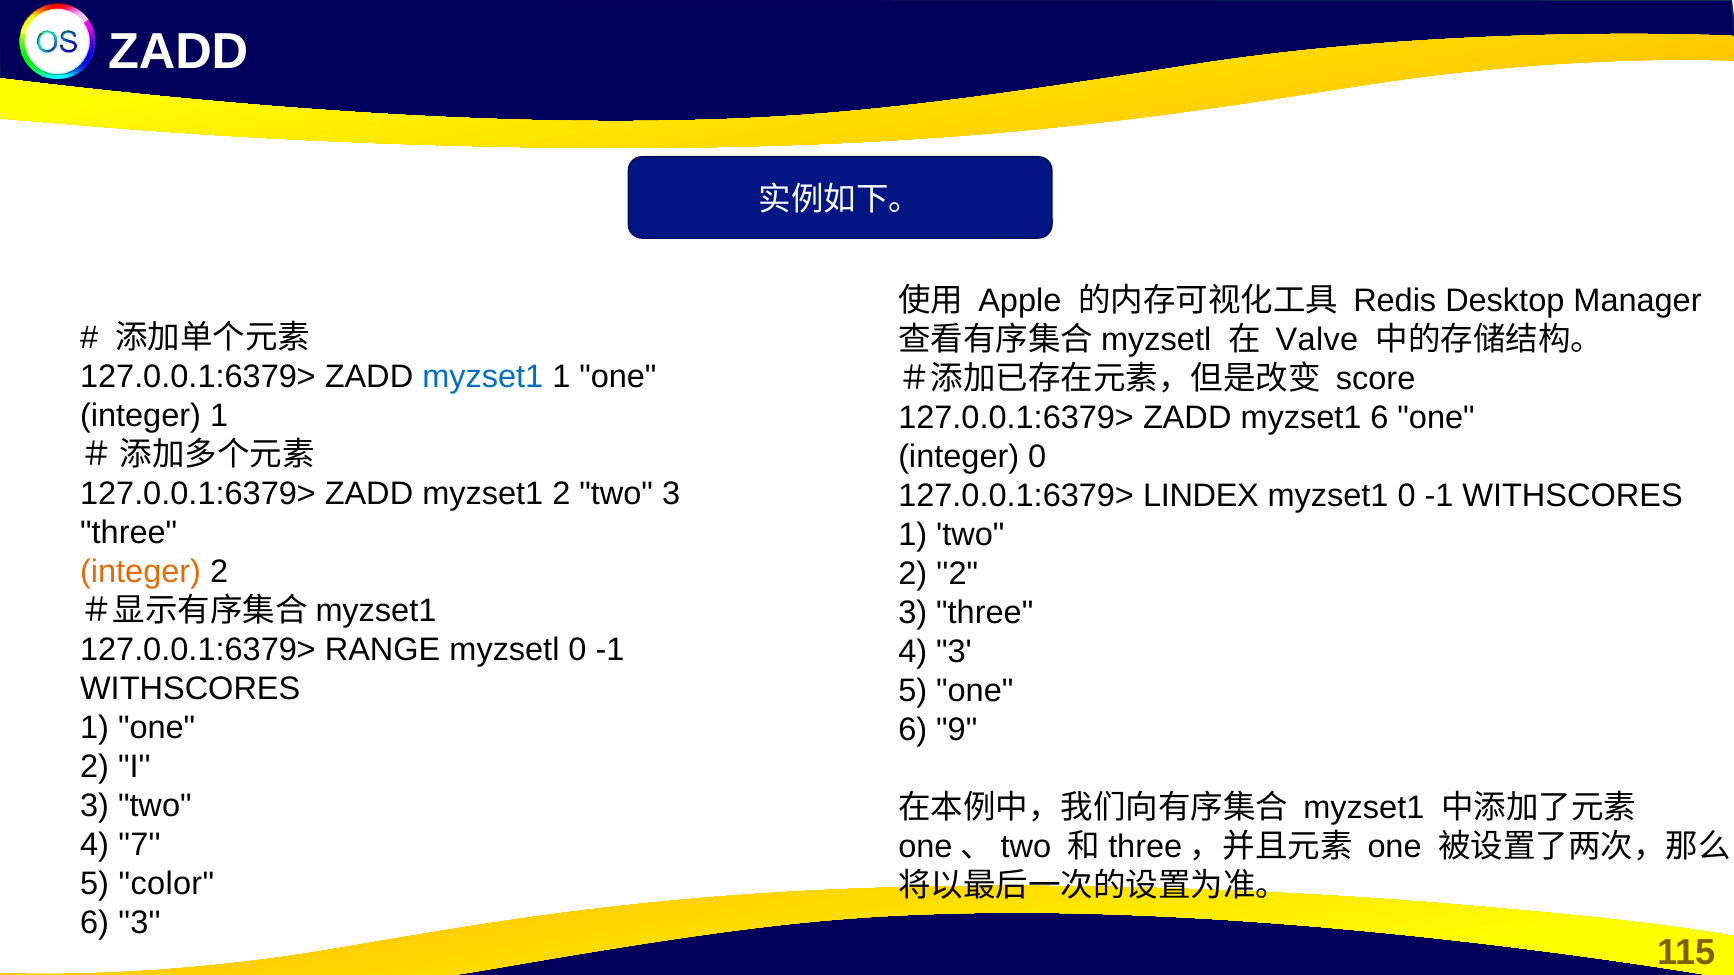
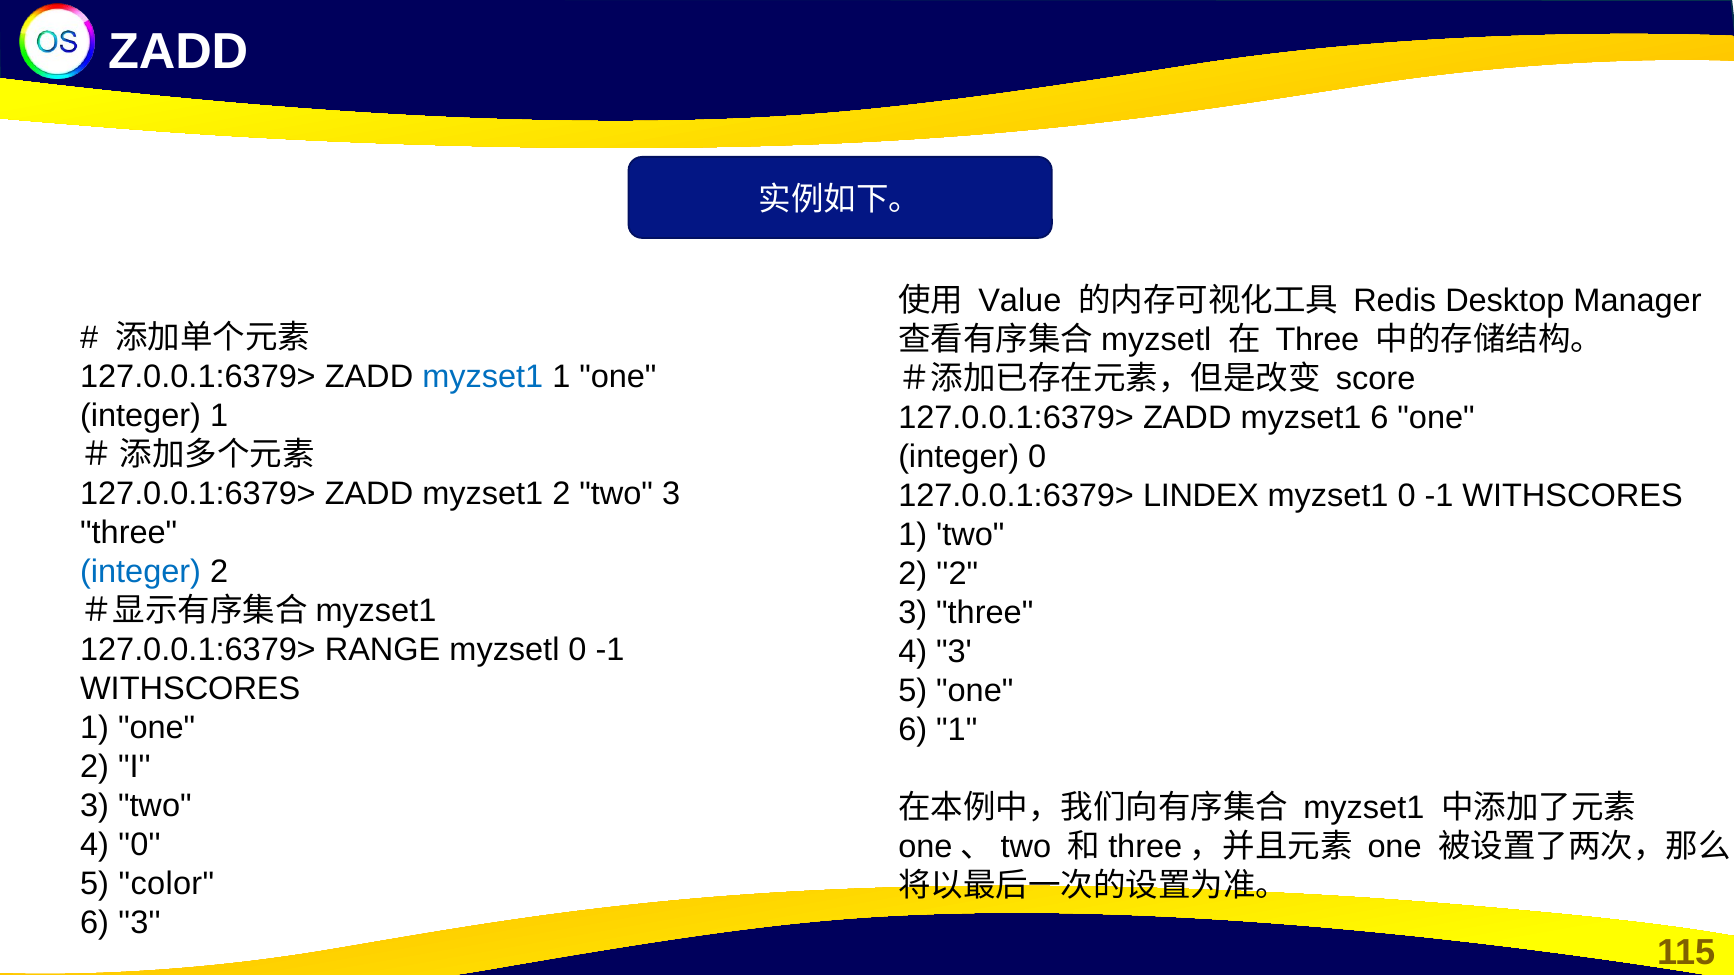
Apple: Apple -> Value (1020, 300)
Valve: Valve -> Three (1317, 339)
integer colour: orange -> blue (141, 572)
6 9: 9 -> 1 (957, 730)
4 7: 7 -> 0 (139, 845)
